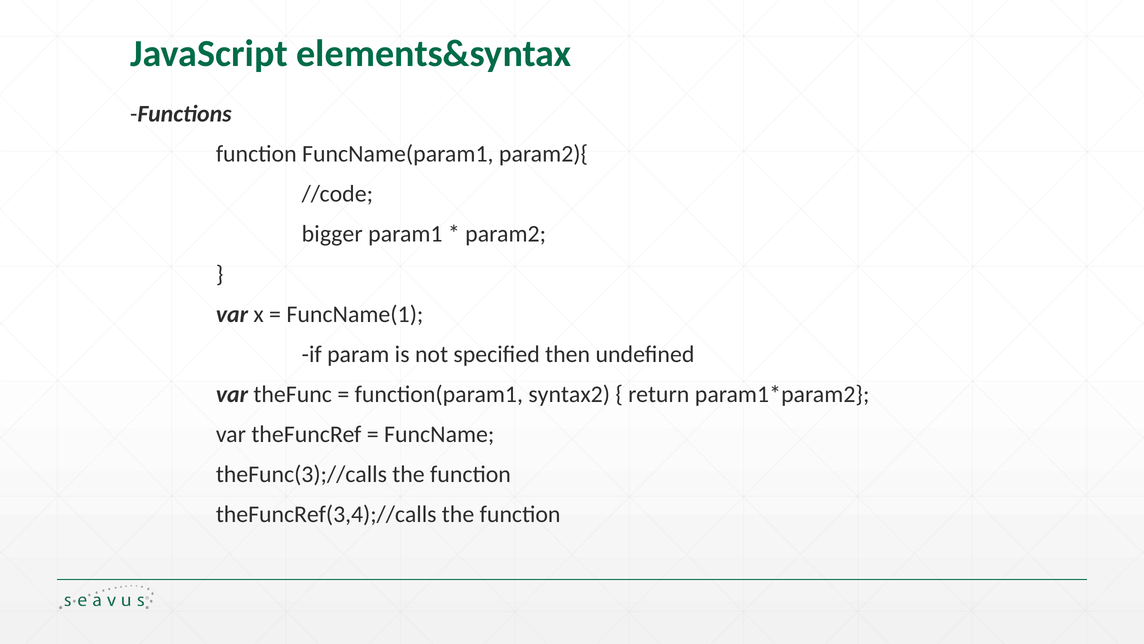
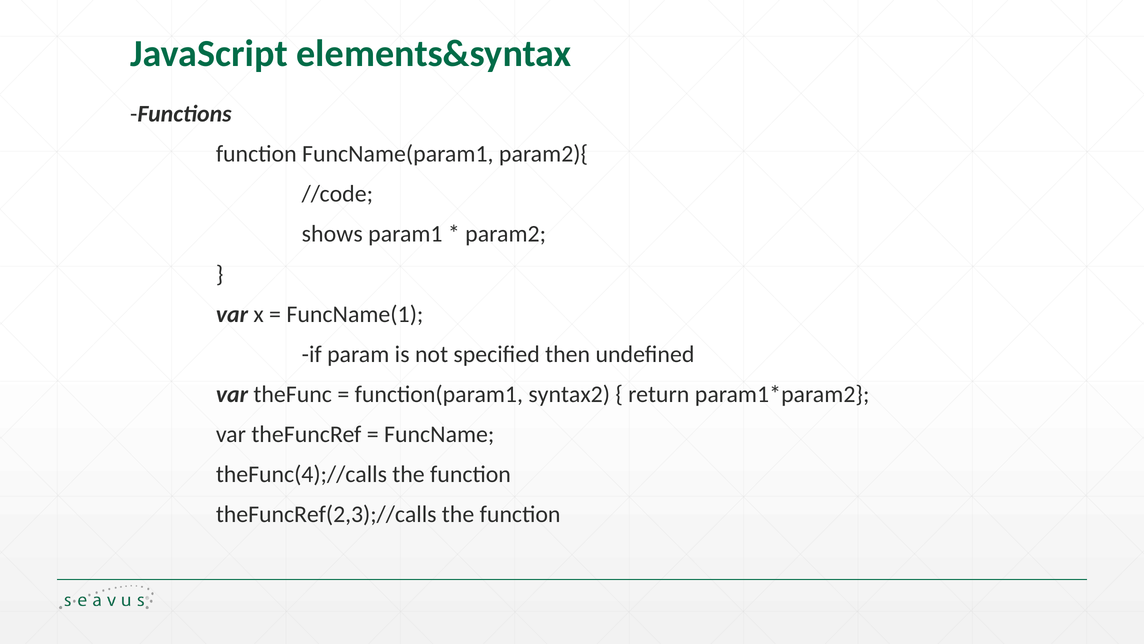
bigger: bigger -> shows (332, 234)
theFunc(3);//calls: theFunc(3);//calls -> theFunc(4);//calls (301, 474)
theFuncRef(3,4);//calls: theFuncRef(3,4);//calls -> theFuncRef(2,3);//calls (326, 514)
